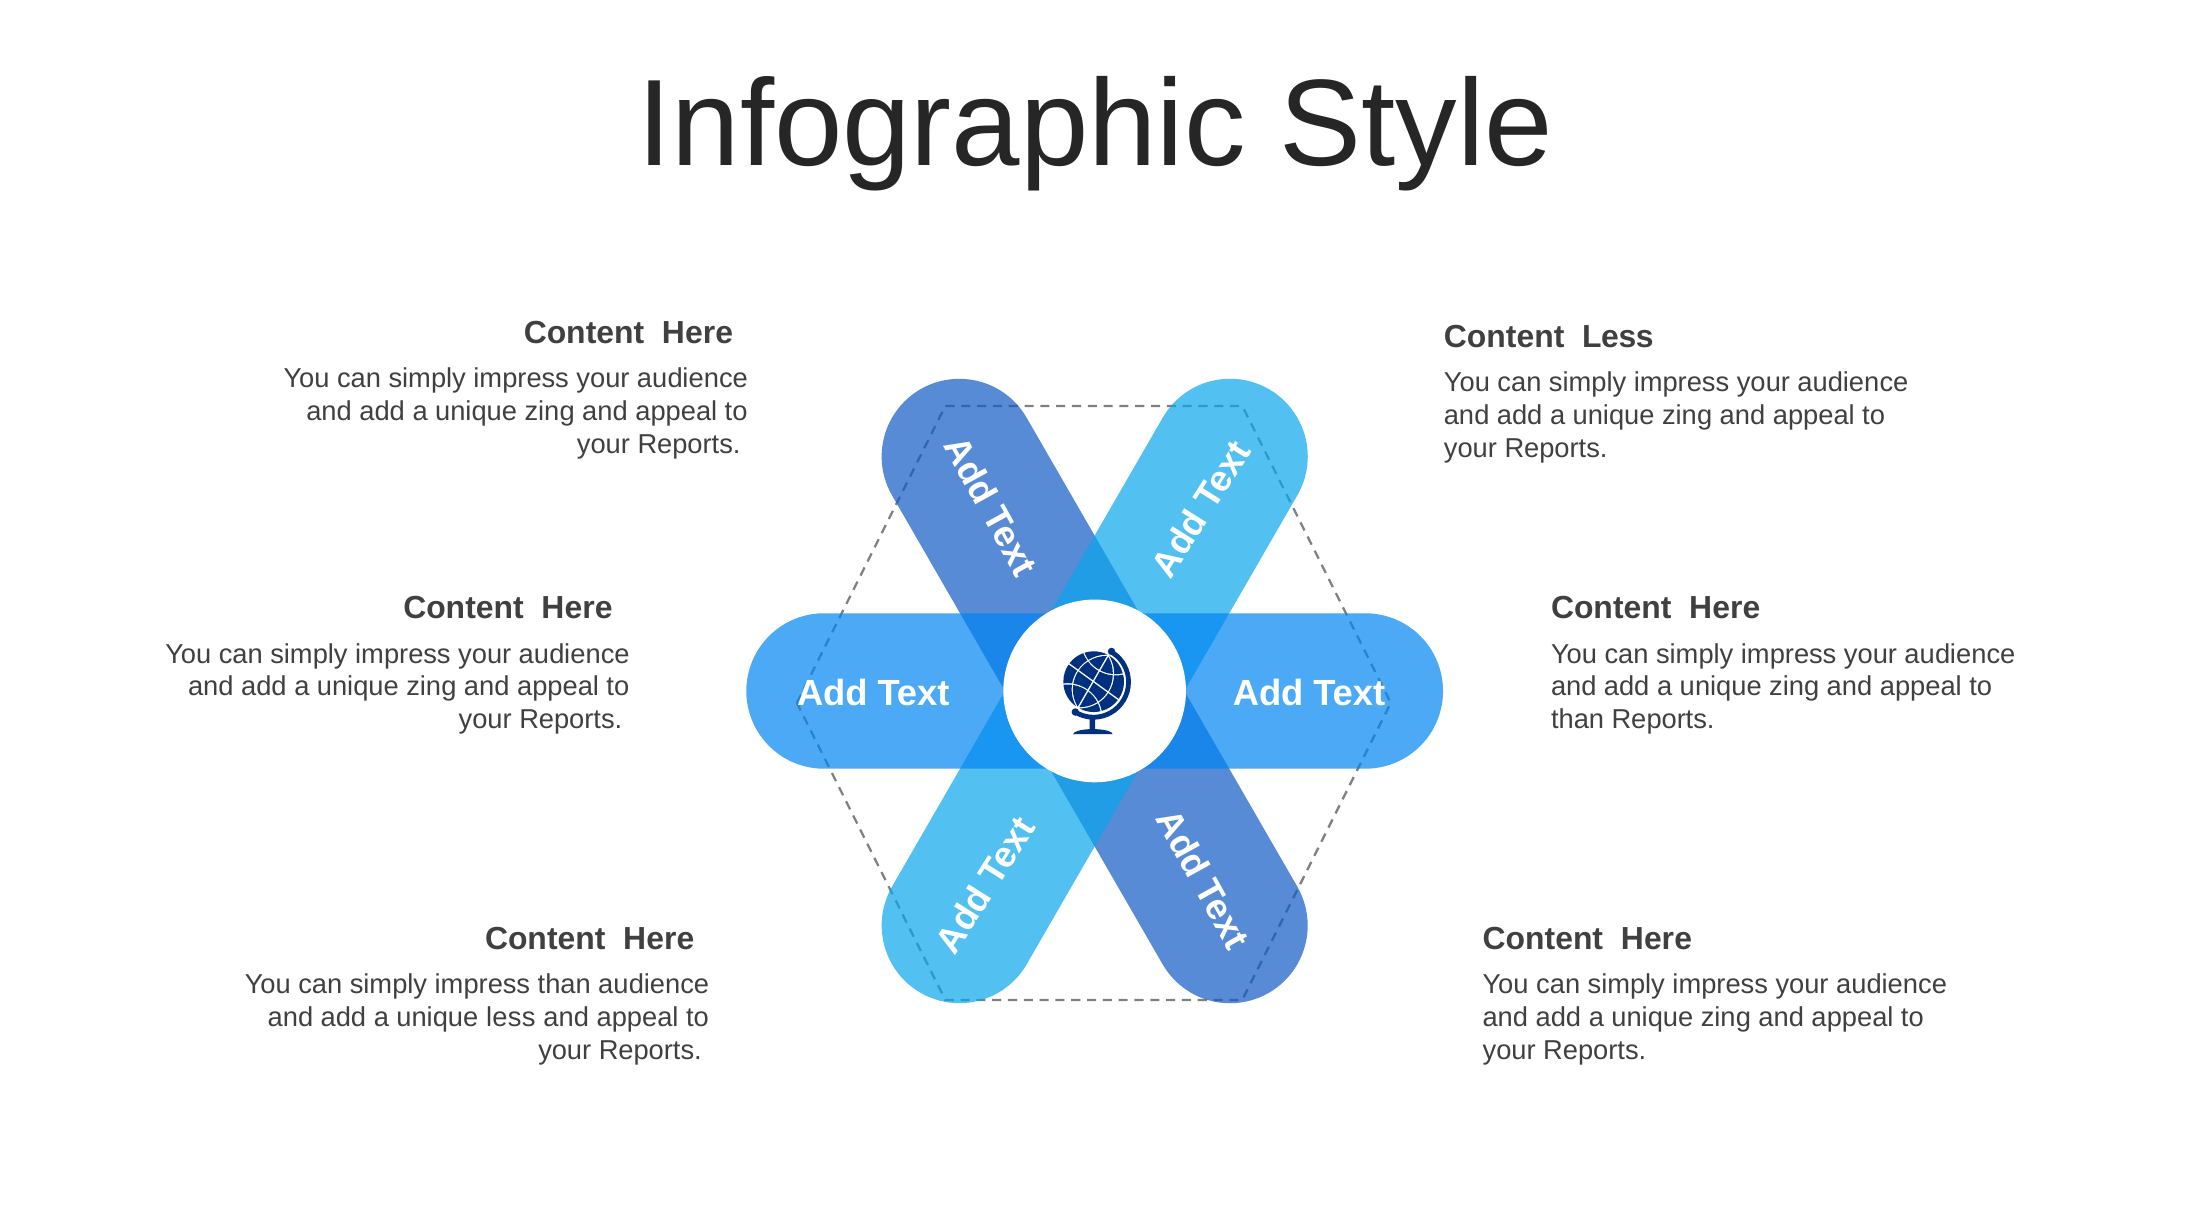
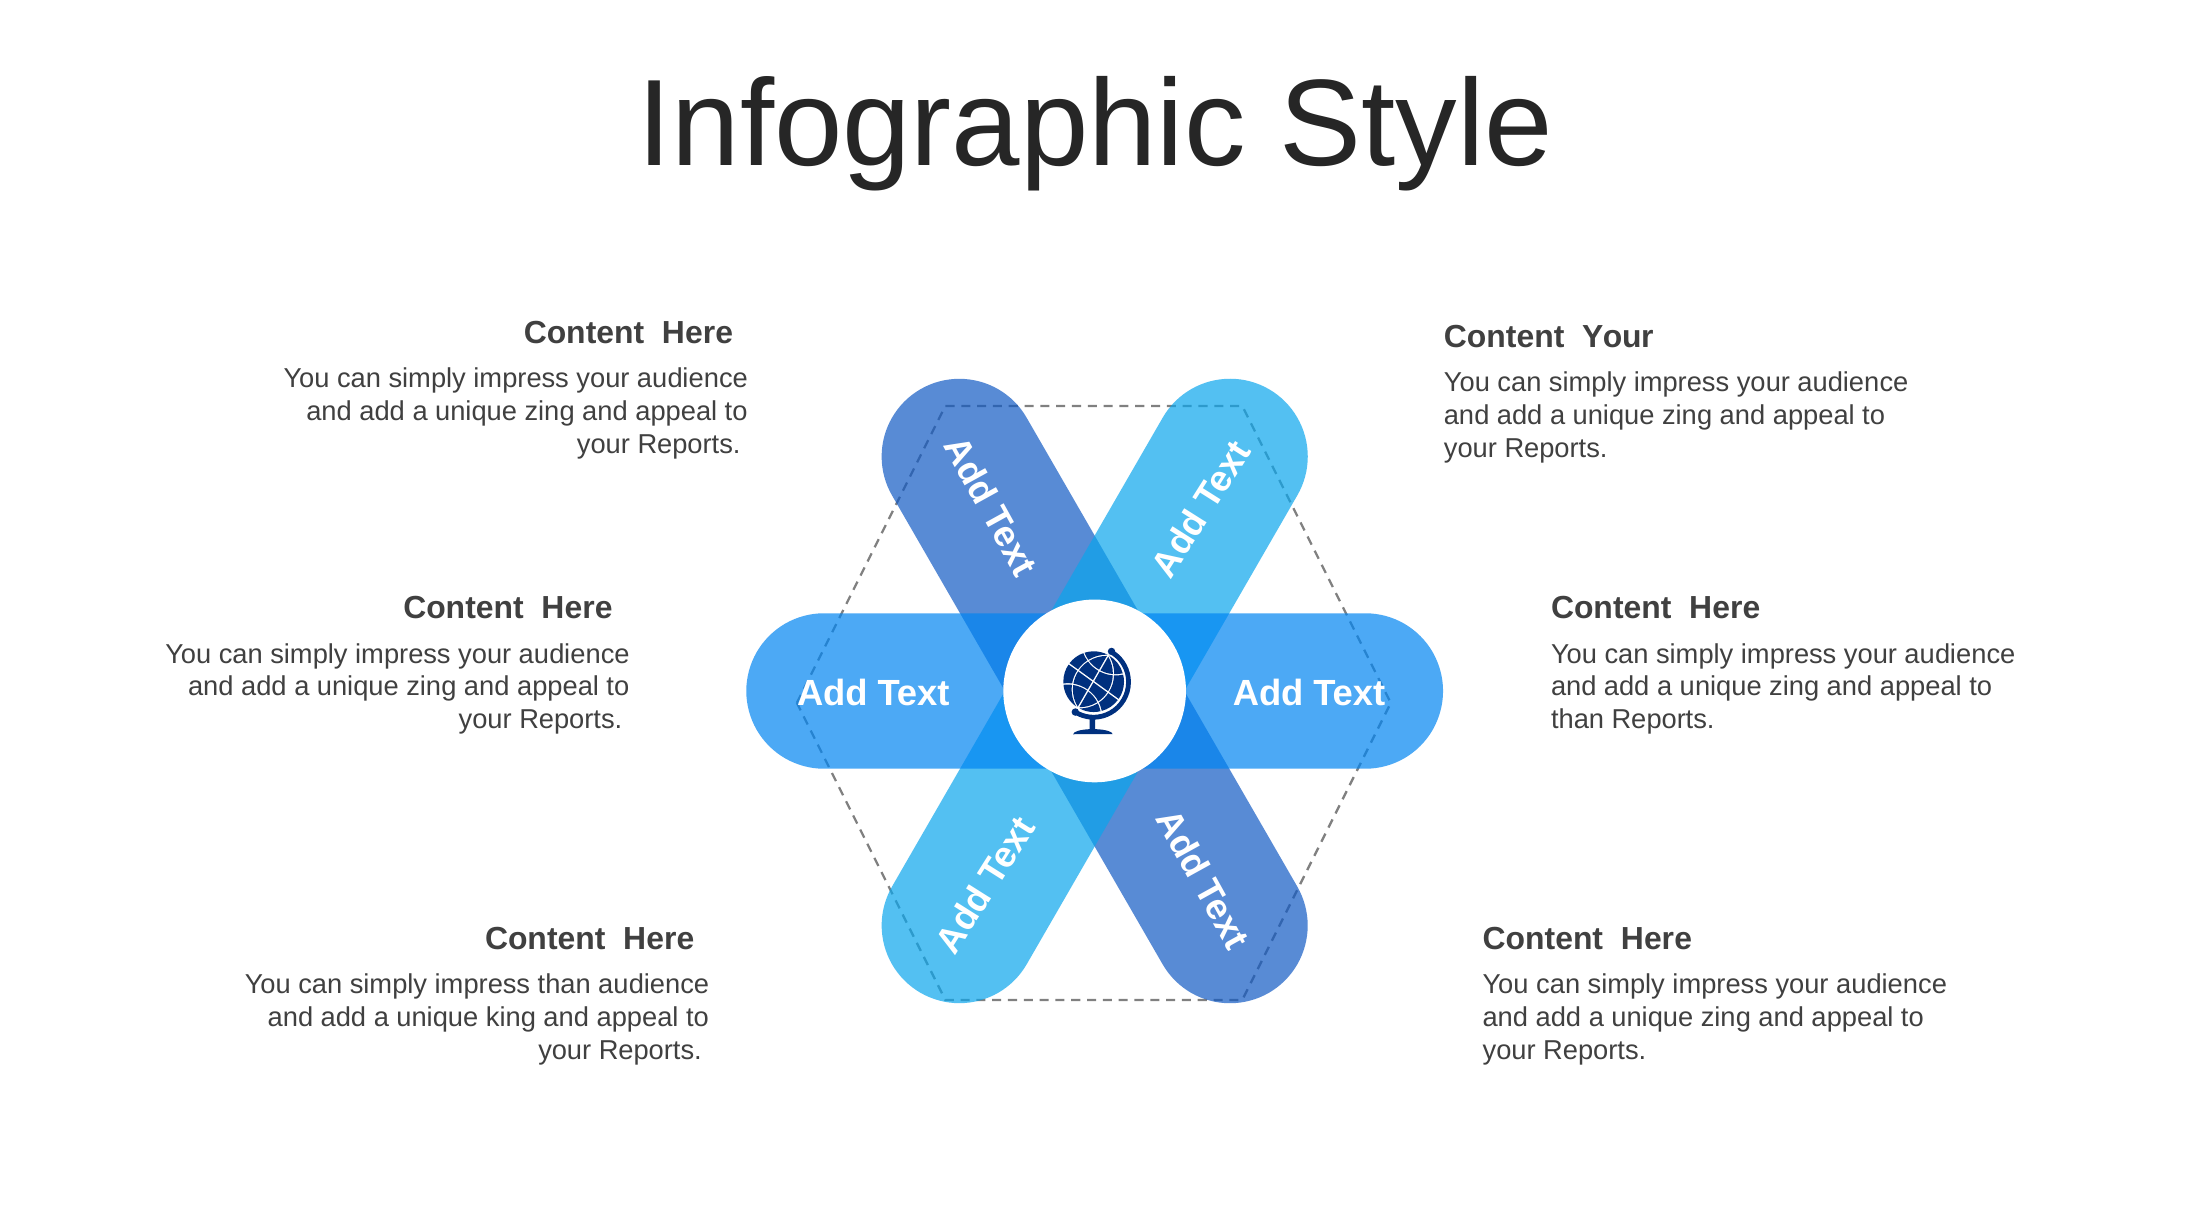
Content Less: Less -> Your (1618, 337)
unique less: less -> king (511, 1017)
